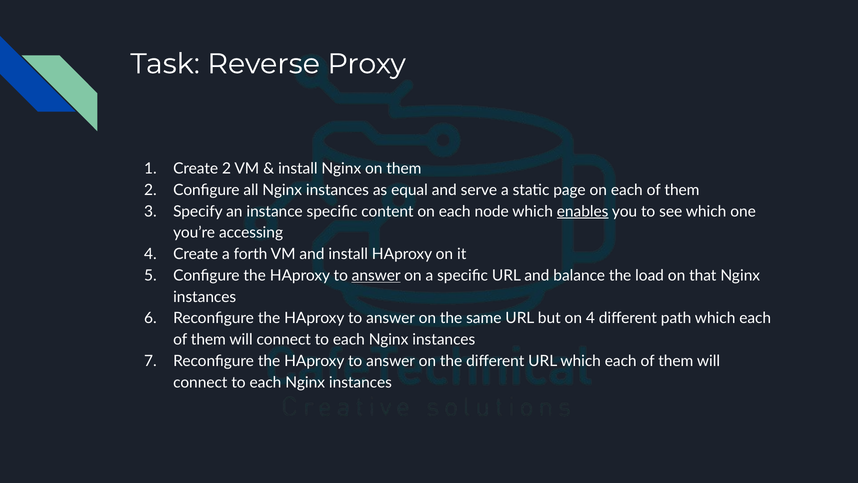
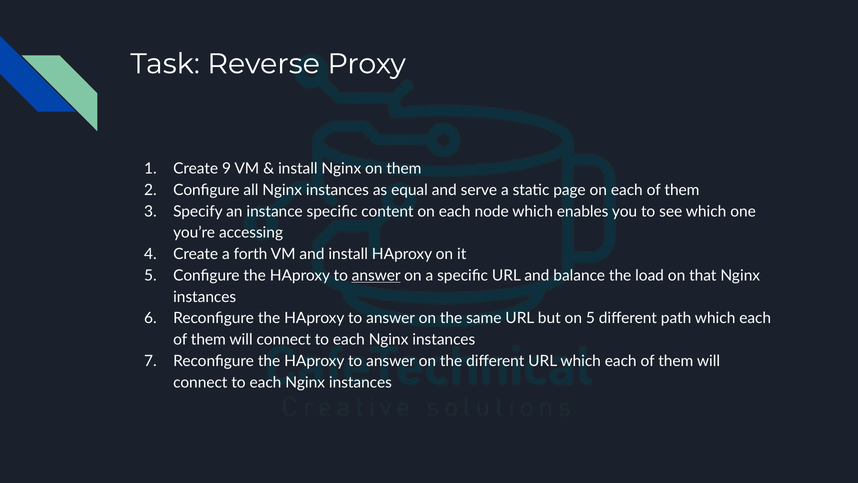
Create 2: 2 -> 9 (227, 169)
enables underline: present -> none (583, 211)
on 4: 4 -> 5 (590, 318)
